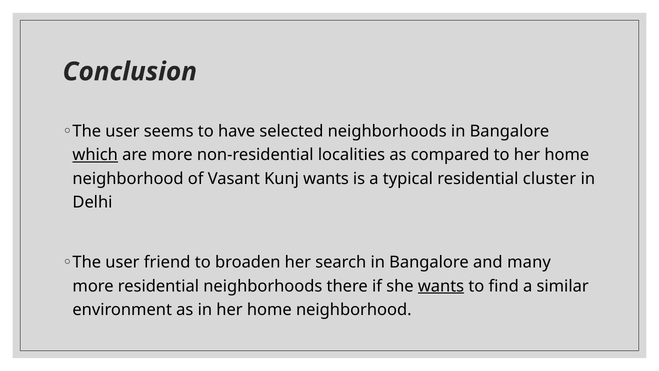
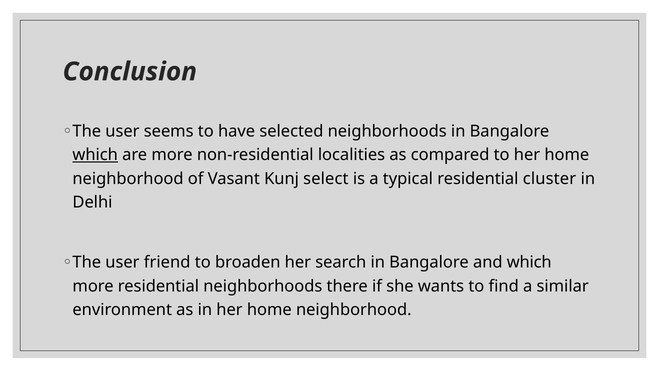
Kunj wants: wants -> select (326, 179)
and many: many -> which (529, 262)
wants underline: present -> none (441, 286)
